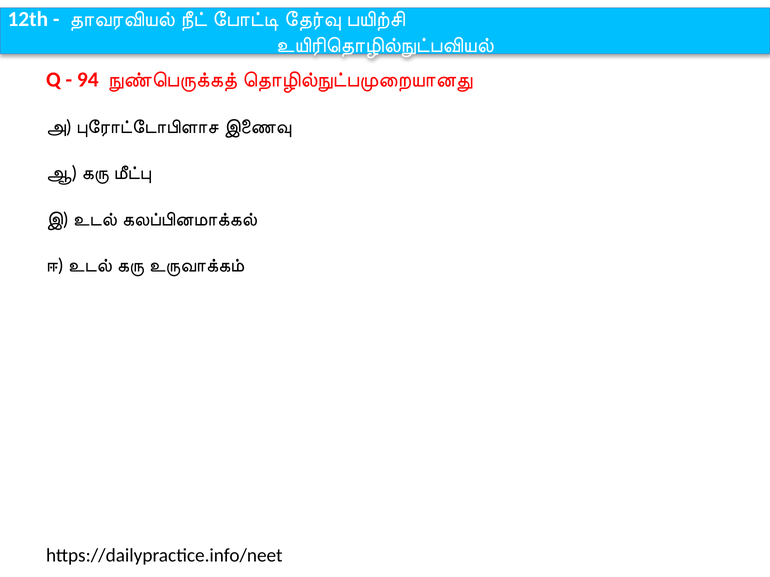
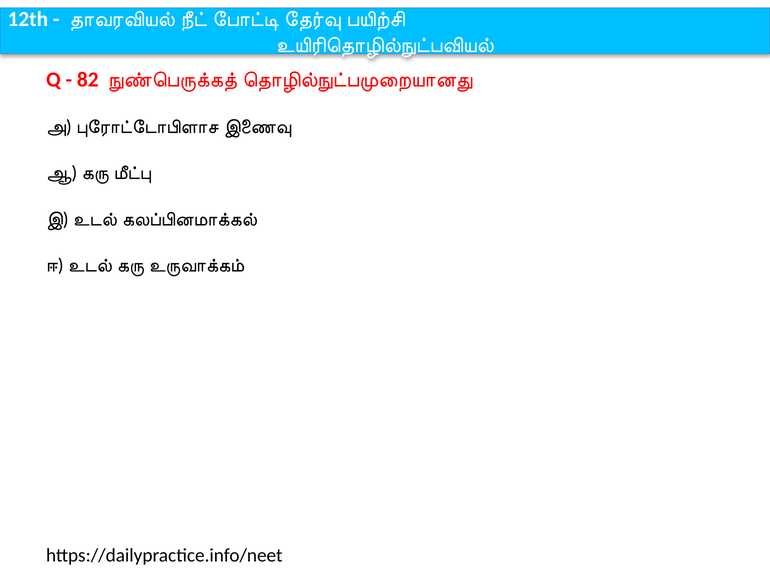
94: 94 -> 82 (88, 80)
